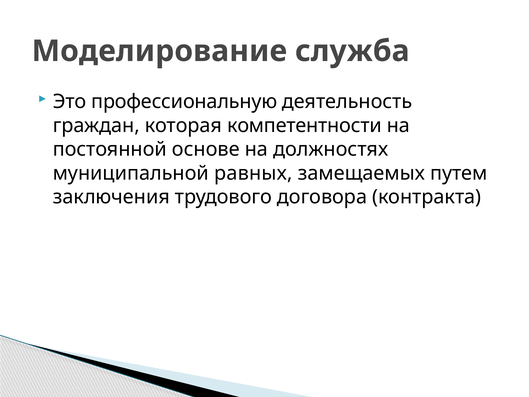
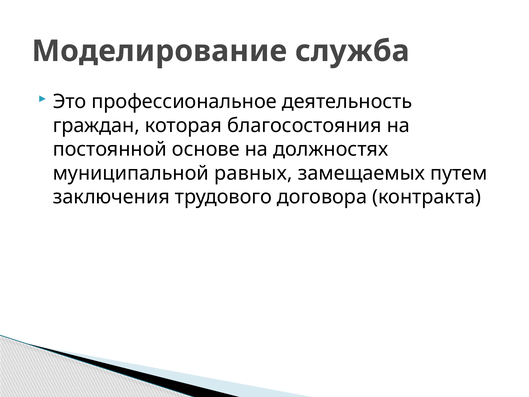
профессиональную: профессиональную -> профессиональное (184, 102)
компетентности: компетентности -> благосостояния (304, 125)
